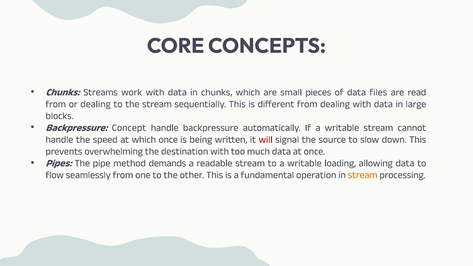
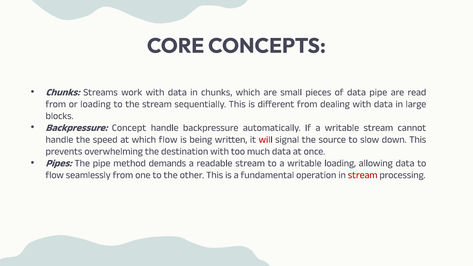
data files: files -> pipe (378, 92)
or dealing: dealing -> loading (96, 104)
which once: once -> flow (168, 139)
stream colour: orange -> red (363, 175)
